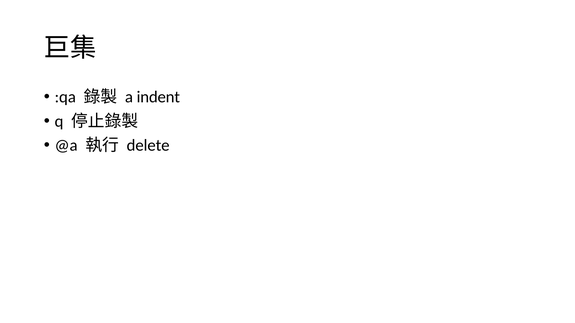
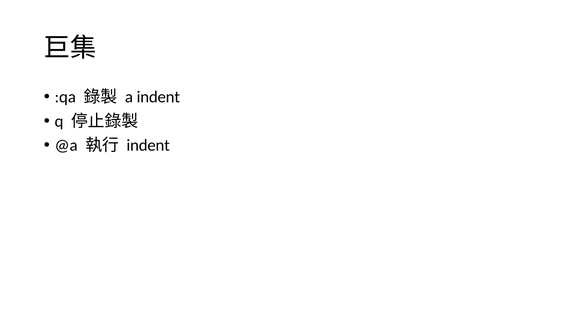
delete: delete -> indent (148, 145)
